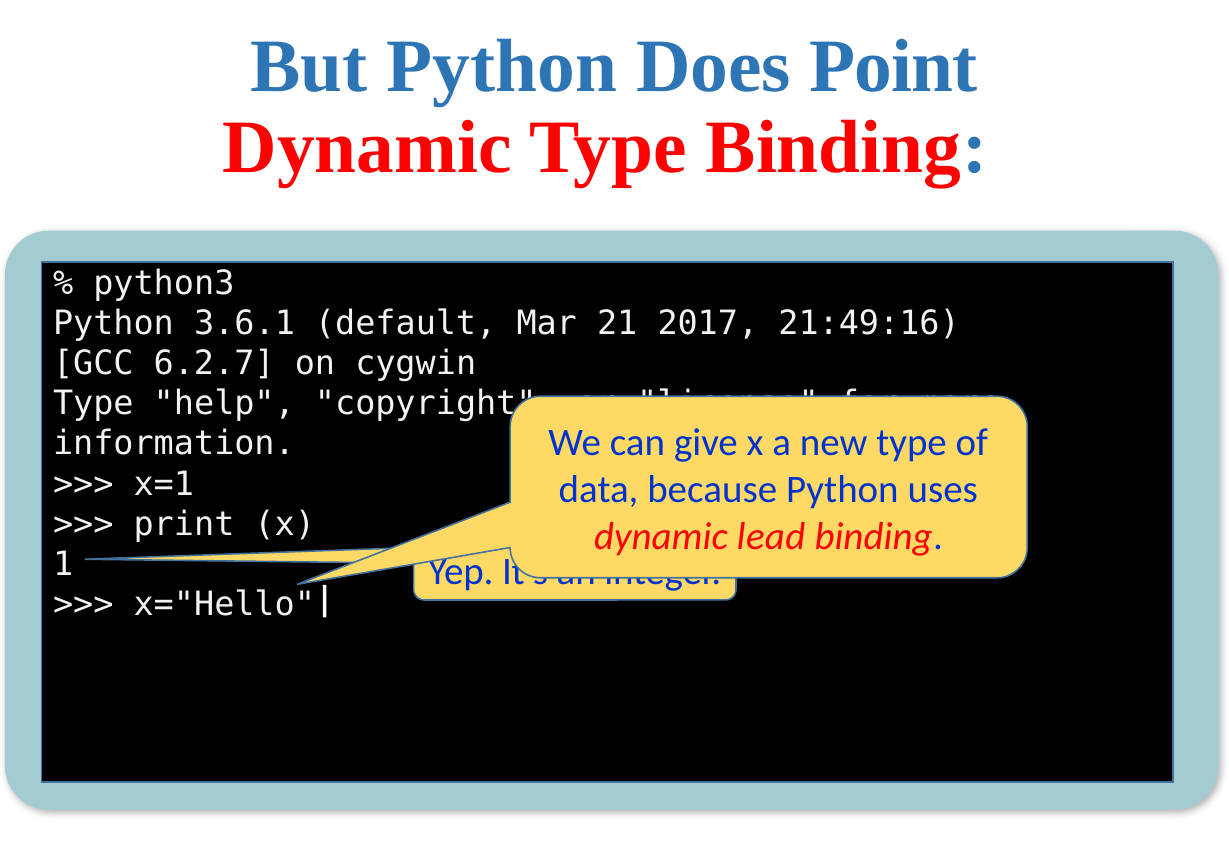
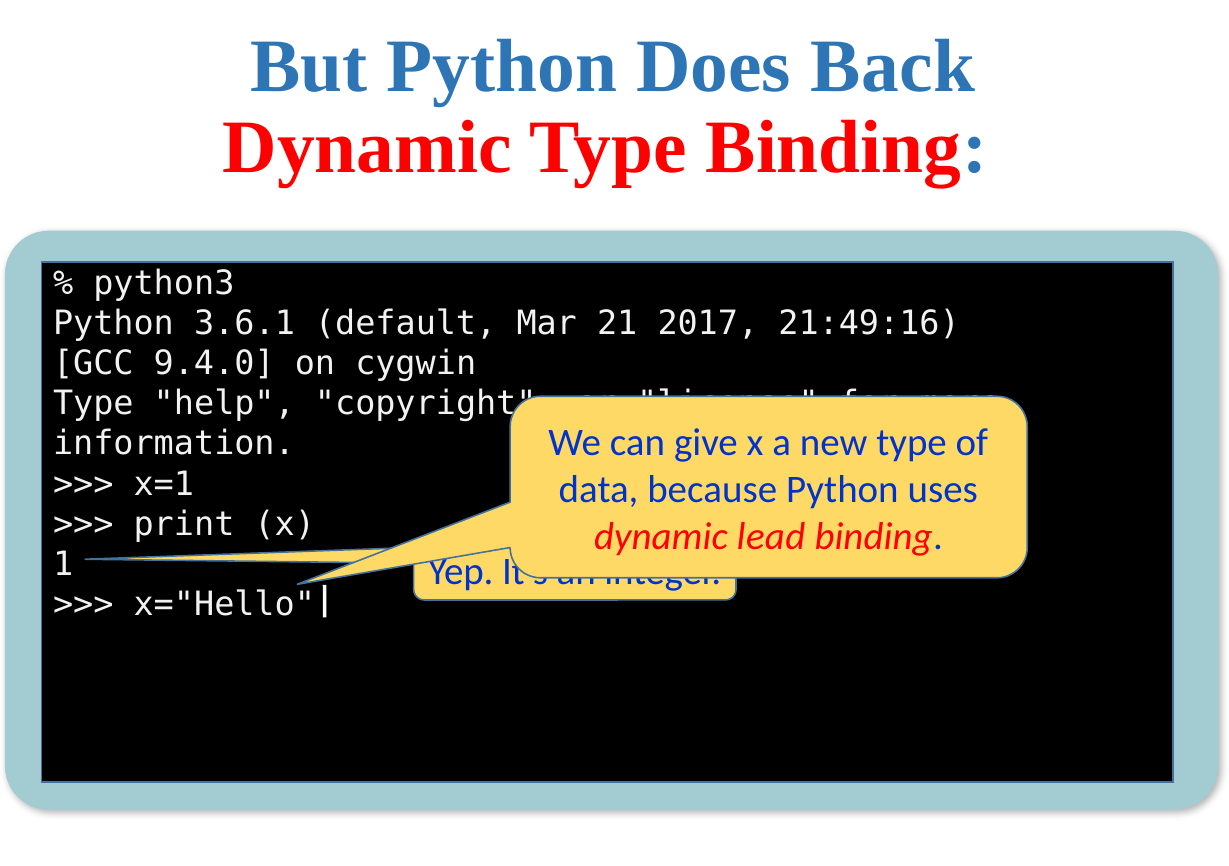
Point: Point -> Back (893, 66)
6.2.7: 6.2.7 -> 9.4.0 (214, 364)
